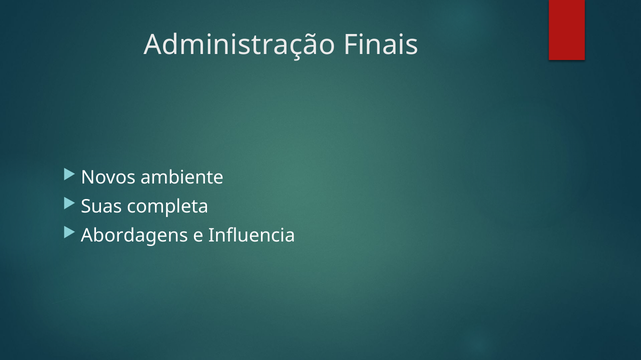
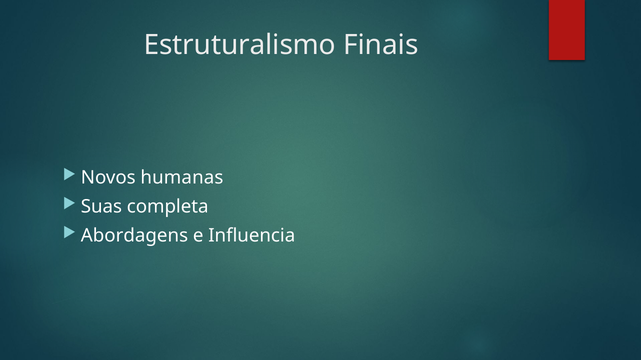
Administração: Administração -> Estruturalismo (240, 45)
ambiente: ambiente -> humanas (182, 178)
